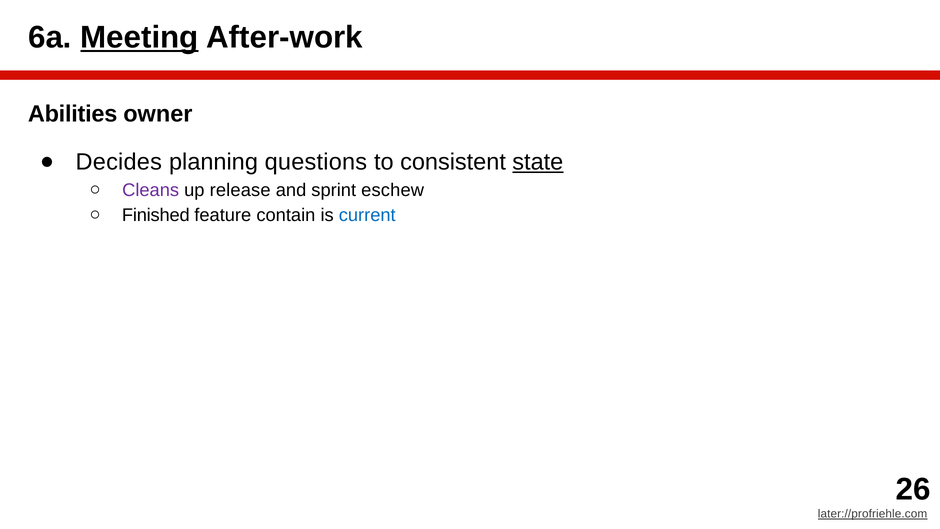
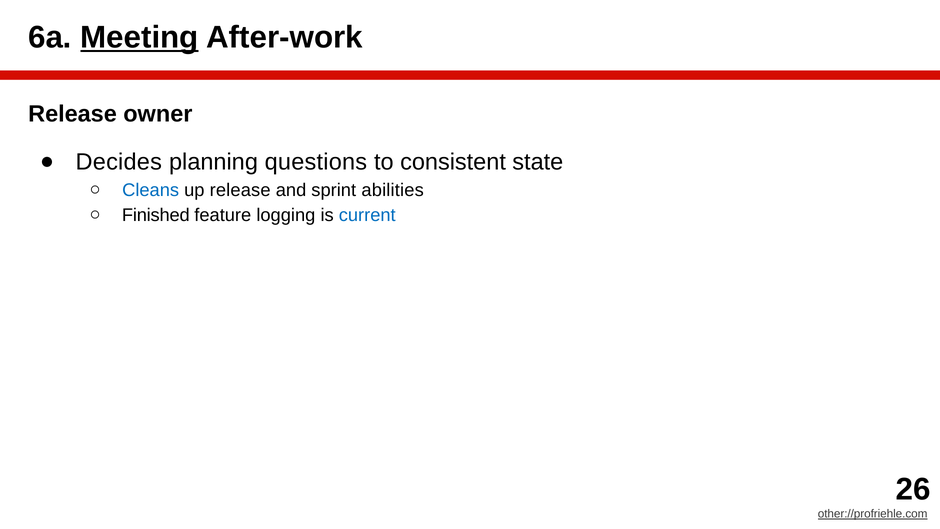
Abilities: Abilities -> Release (73, 114)
state underline: present -> none (538, 162)
Cleans colour: purple -> blue (151, 190)
eschew: eschew -> abilities (393, 190)
contain: contain -> logging (286, 215)
later://profriehle.com: later://profriehle.com -> other://profriehle.com (873, 514)
